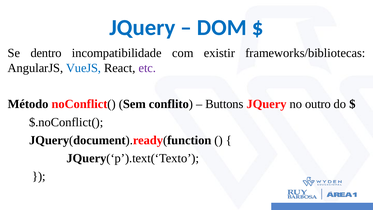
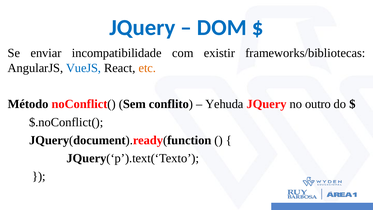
dentro: dentro -> enviar (46, 53)
etc colour: purple -> orange (147, 68)
Buttons: Buttons -> Yehuda (224, 104)
